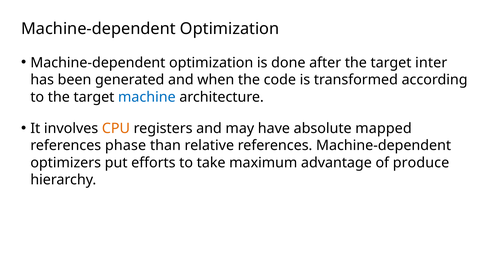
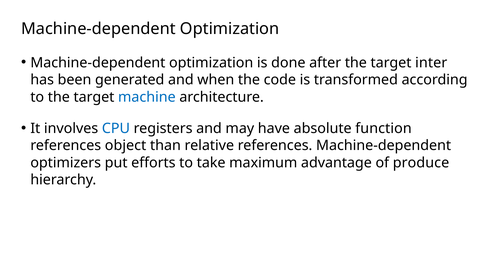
CPU colour: orange -> blue (116, 128)
mapped: mapped -> function (384, 128)
phase: phase -> object (126, 145)
